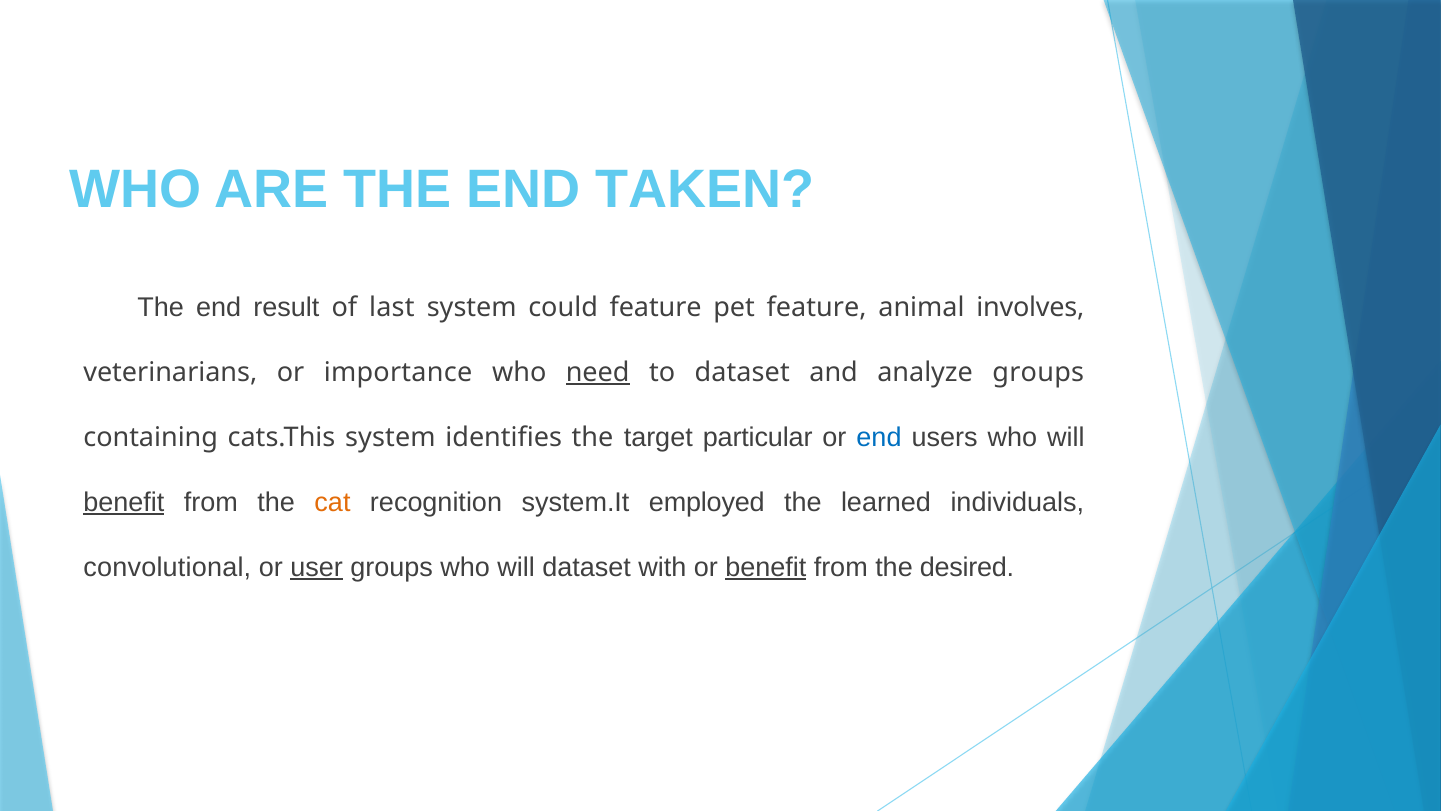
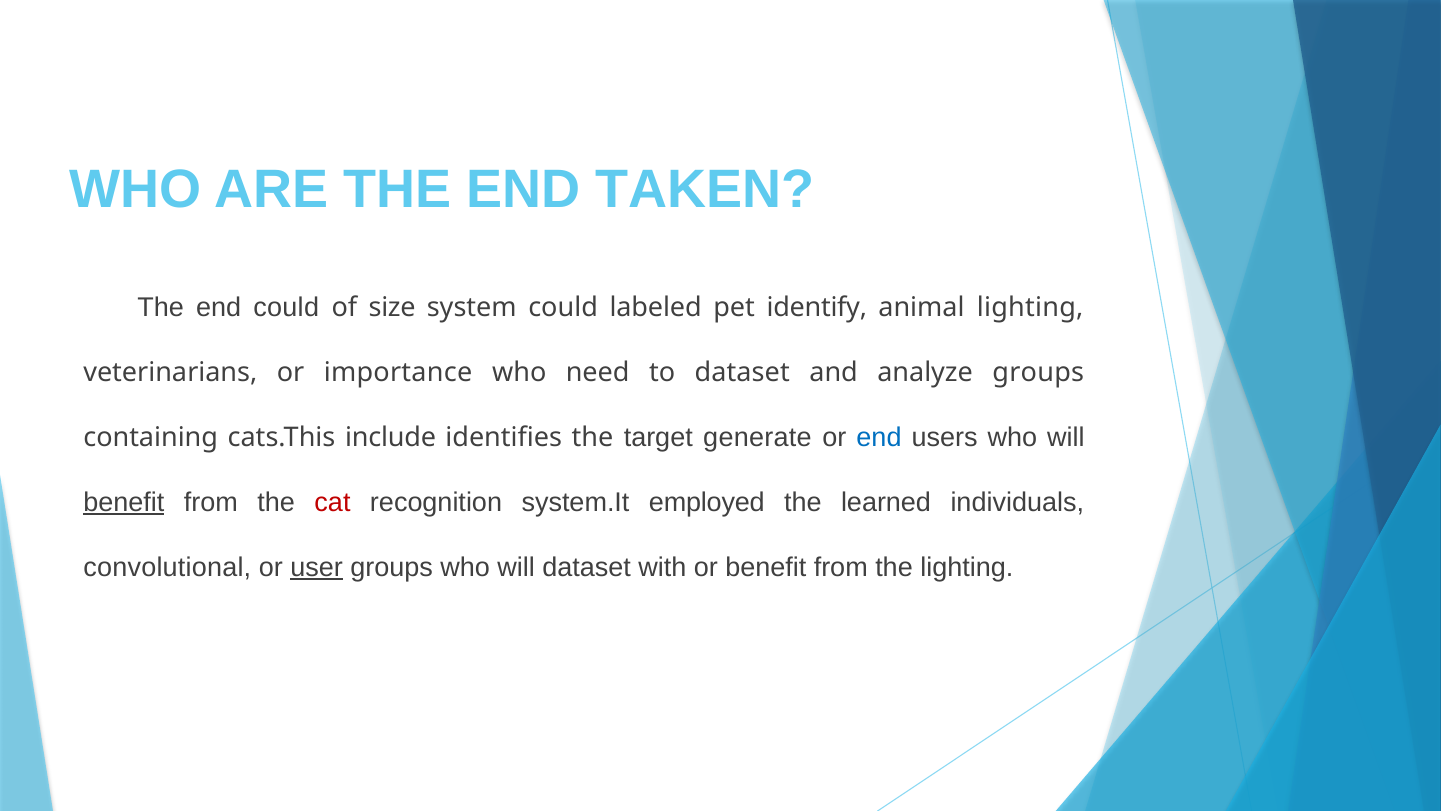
end result: result -> could (286, 307)
last: last -> size (392, 307)
could feature: feature -> labeled (656, 307)
pet feature: feature -> identify (817, 307)
animal involves: involves -> lighting (1030, 307)
need underline: present -> none (598, 372)
cats.This system: system -> include (391, 437)
particular: particular -> generate (757, 437)
cat colour: orange -> red (332, 502)
benefit underline: present -> none (766, 567)
the desired: desired -> lighting (967, 567)
